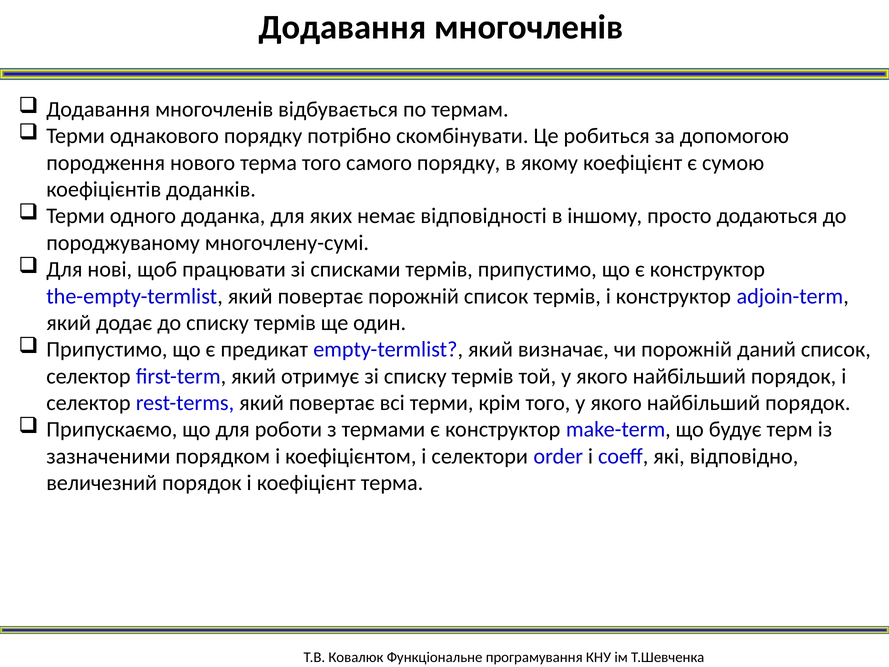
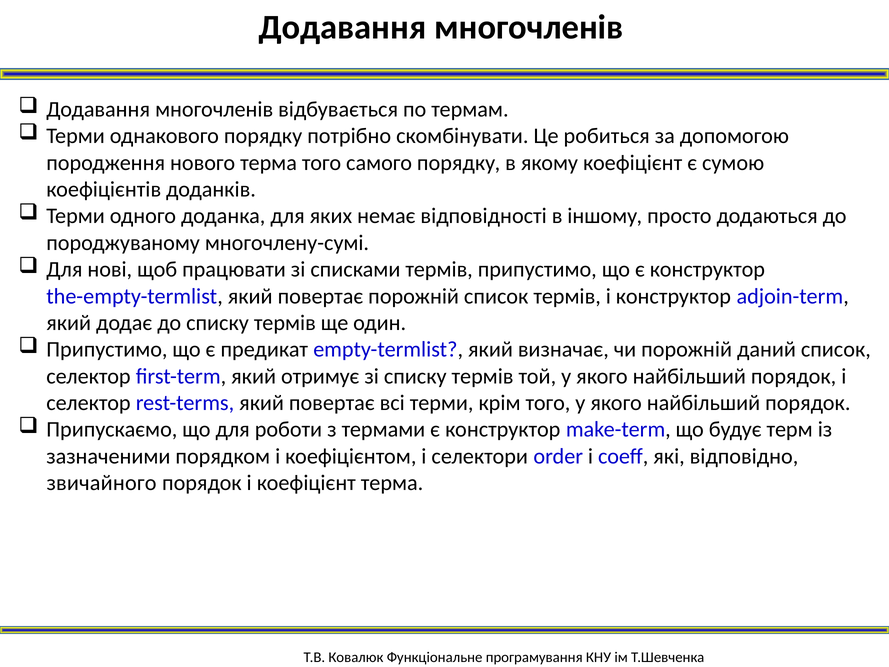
величезний: величезний -> звичайного (102, 483)
